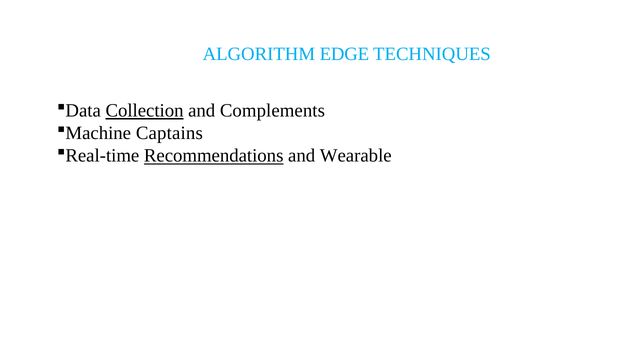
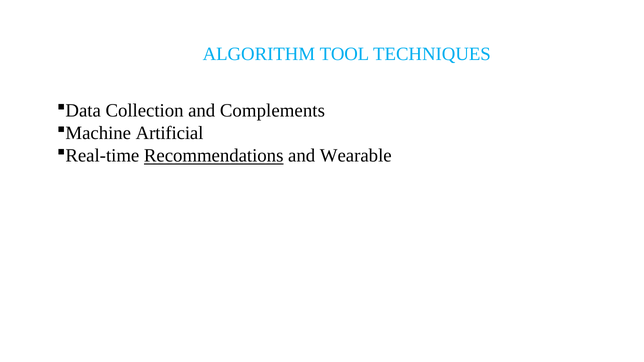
EDGE: EDGE -> TOOL (344, 54)
Collection underline: present -> none (145, 111)
Captains: Captains -> Artificial (170, 133)
